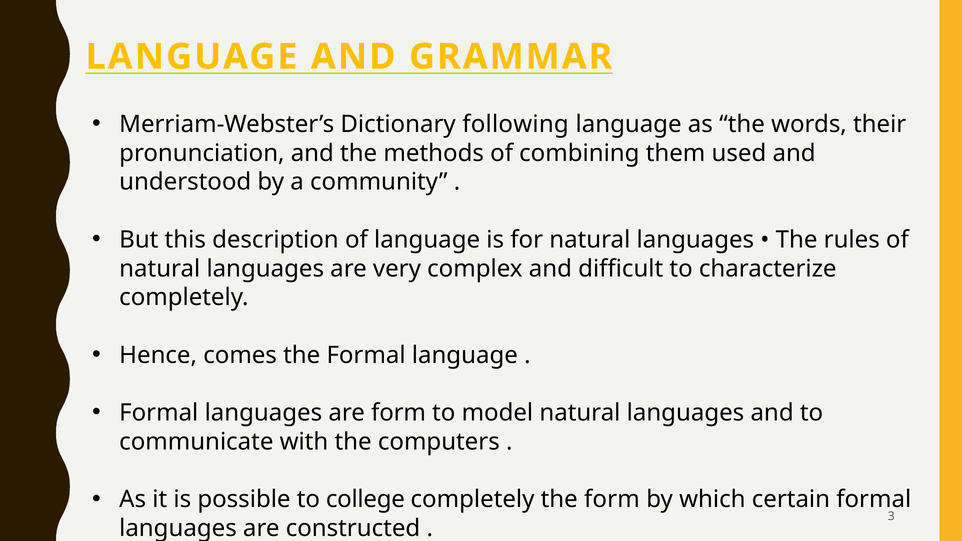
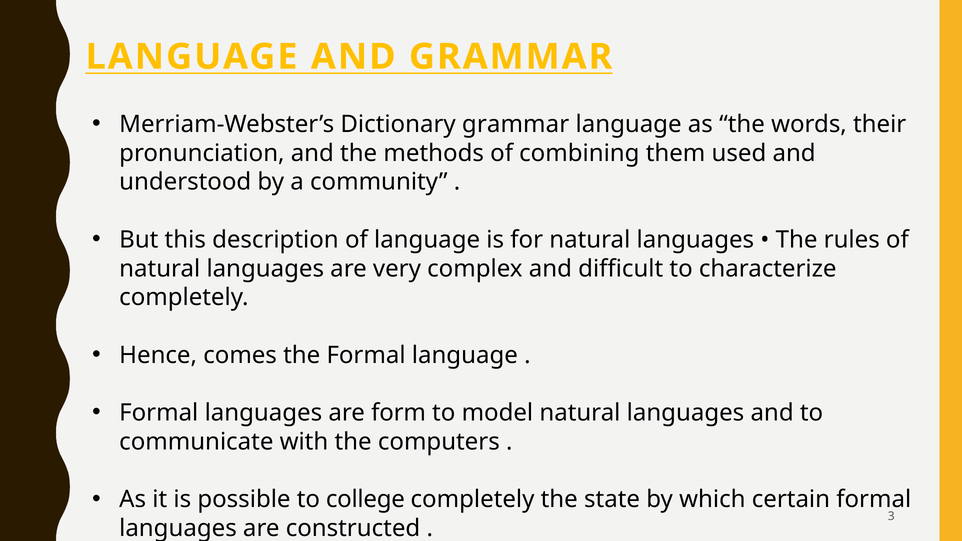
Dictionary following: following -> grammar (516, 124)
the form: form -> state (612, 500)
